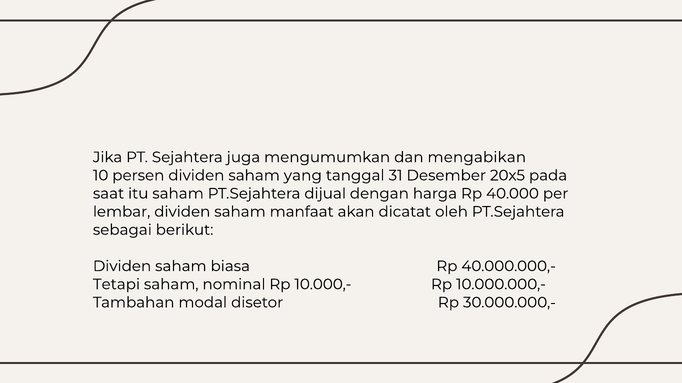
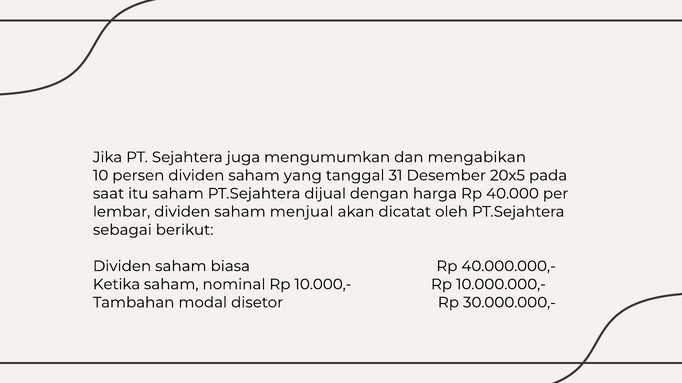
manfaat: manfaat -> menjual (302, 212)
Tetapi: Tetapi -> Ketika (117, 285)
